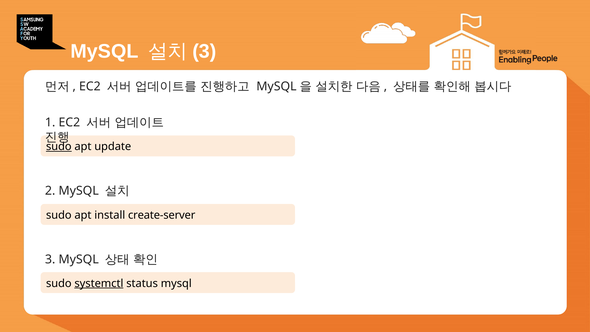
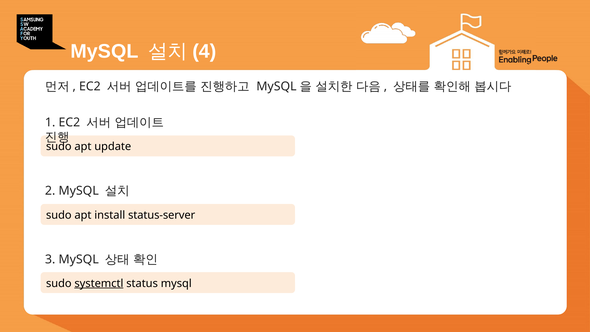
3: 3 -> 4 (204, 51)
sudo underline: present -> none (59, 147)
create-server: create-server -> status-server (162, 215)
